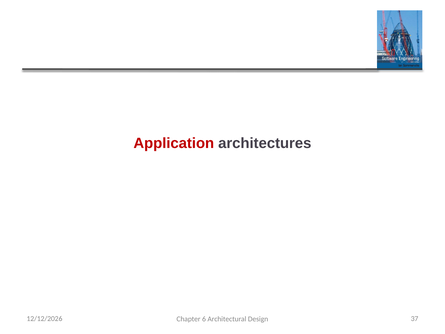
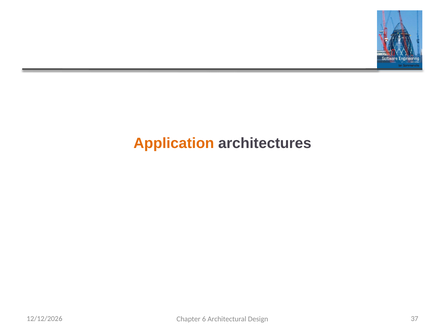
Application colour: red -> orange (174, 143)
